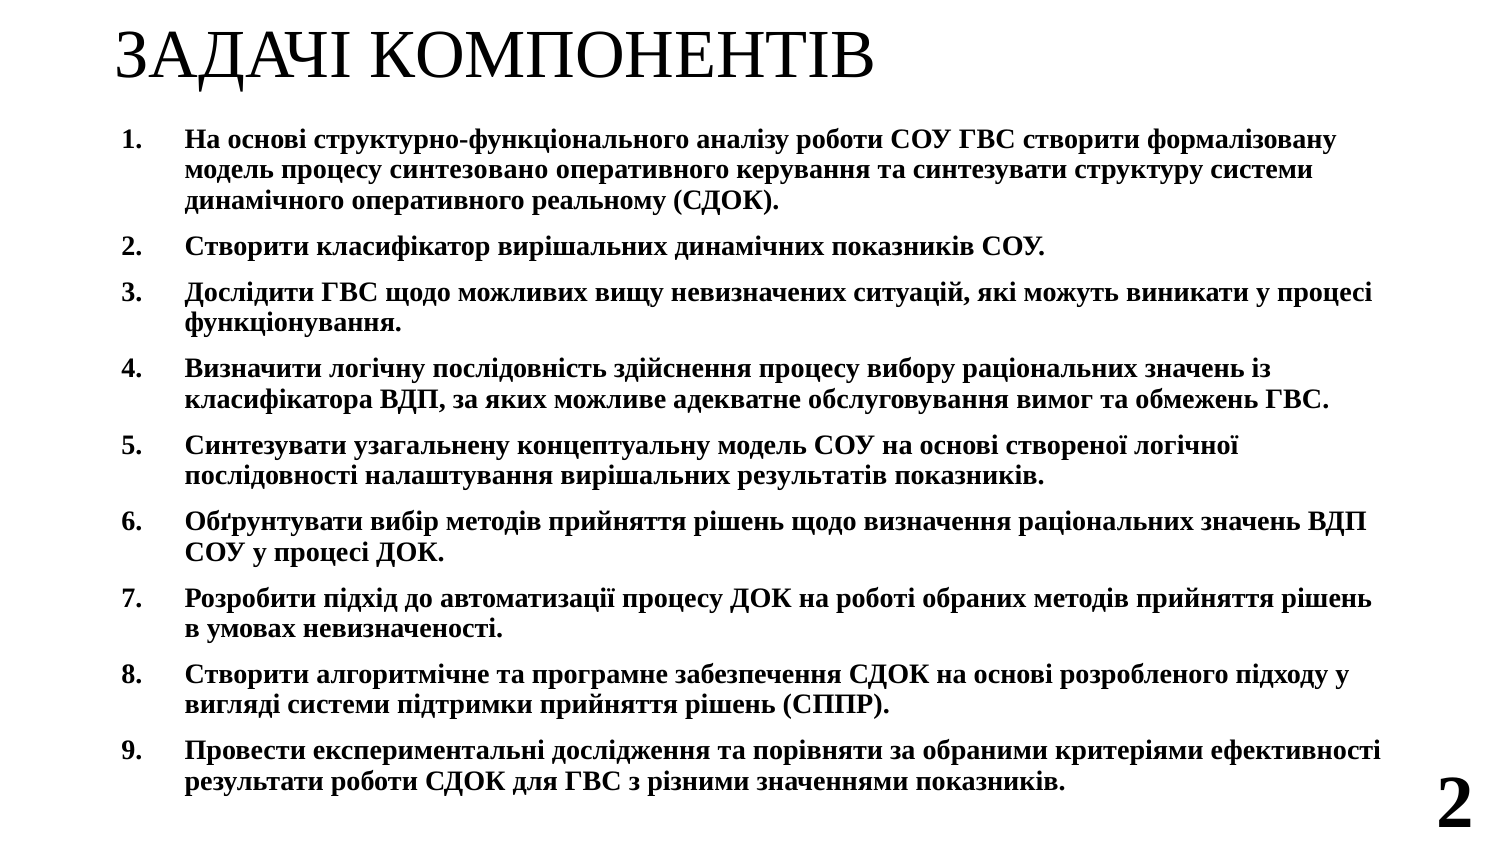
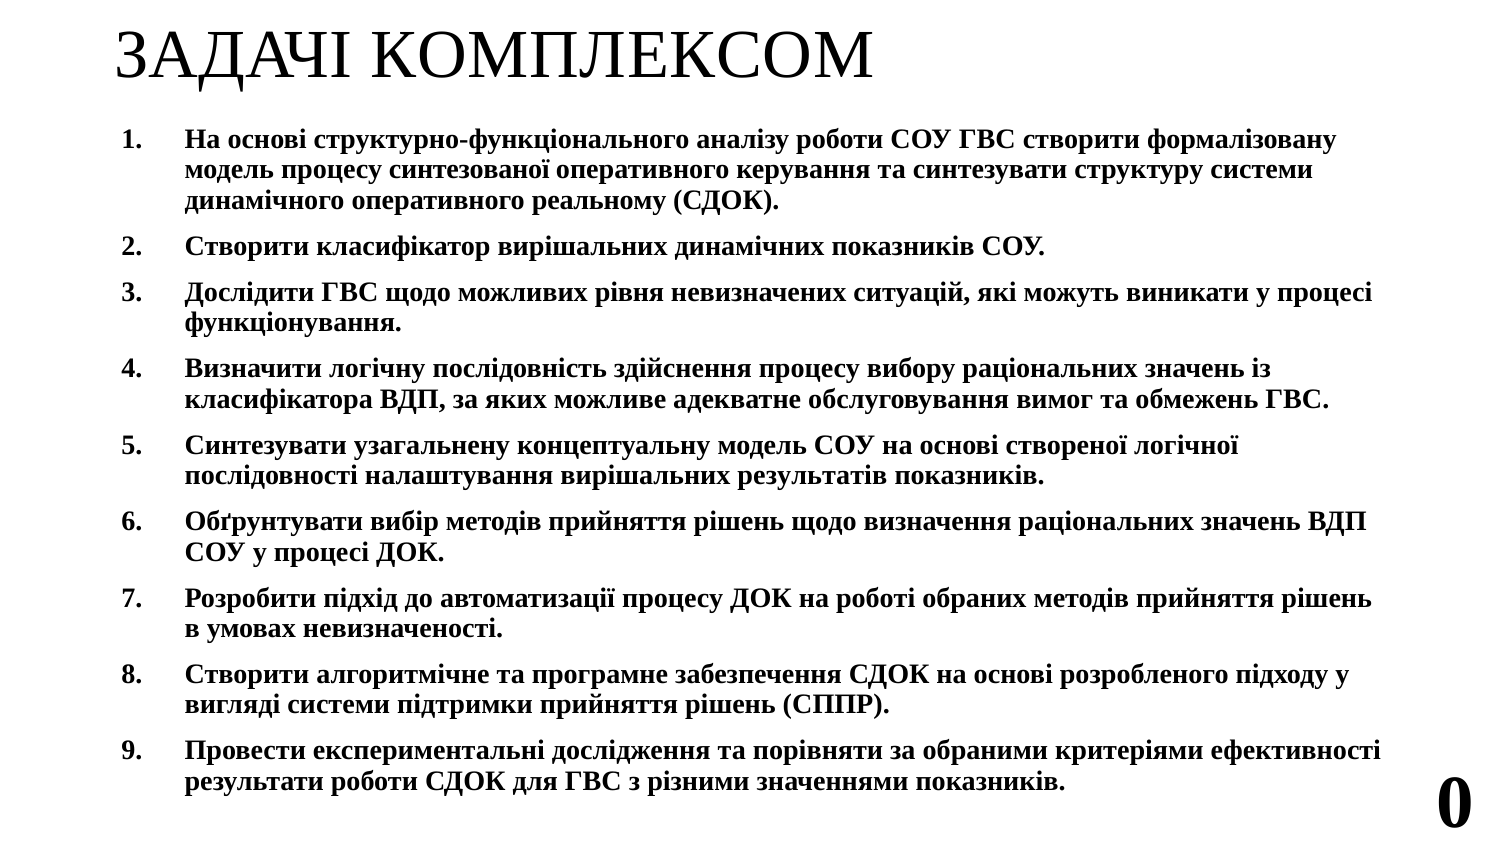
КОМПОНЕНТІВ: КОМПОНЕНТІВ -> КОМПЛЕКСОМ (623, 55)
синтезовано: синтезовано -> синтезованої (469, 170)
вищу: вищу -> рівня (630, 292)
показників 2: 2 -> 0 (1455, 803)
